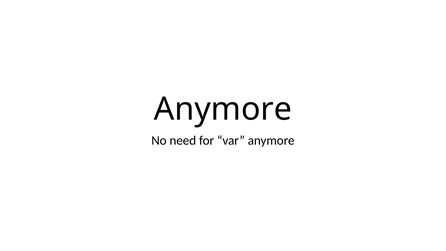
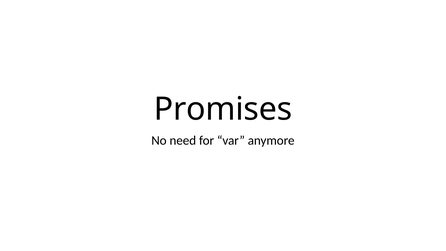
Anymore: Anymore -> Promises (223, 109)
